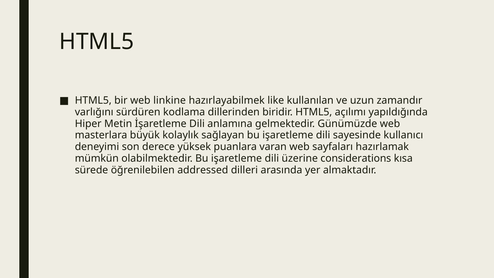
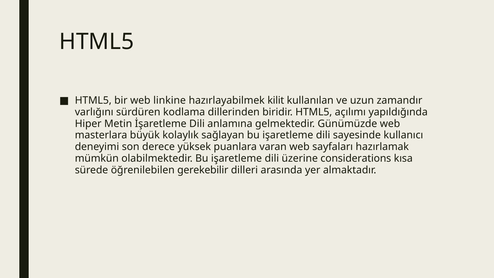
like: like -> kilit (276, 100)
addressed: addressed -> gerekebilir (203, 170)
